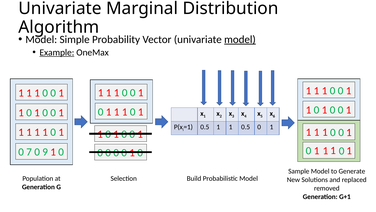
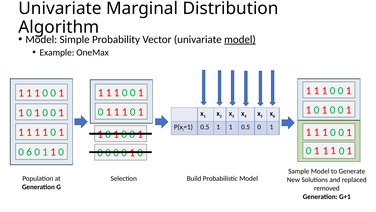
Example underline: present -> none (57, 52)
0 7: 7 -> 6 (29, 152)
9: 9 -> 1 (45, 152)
